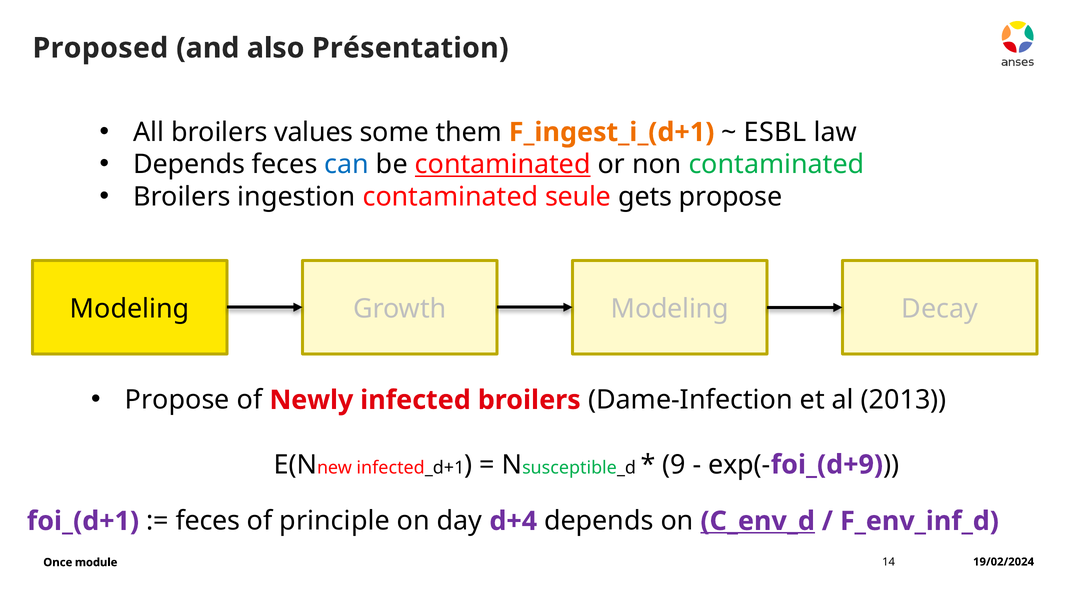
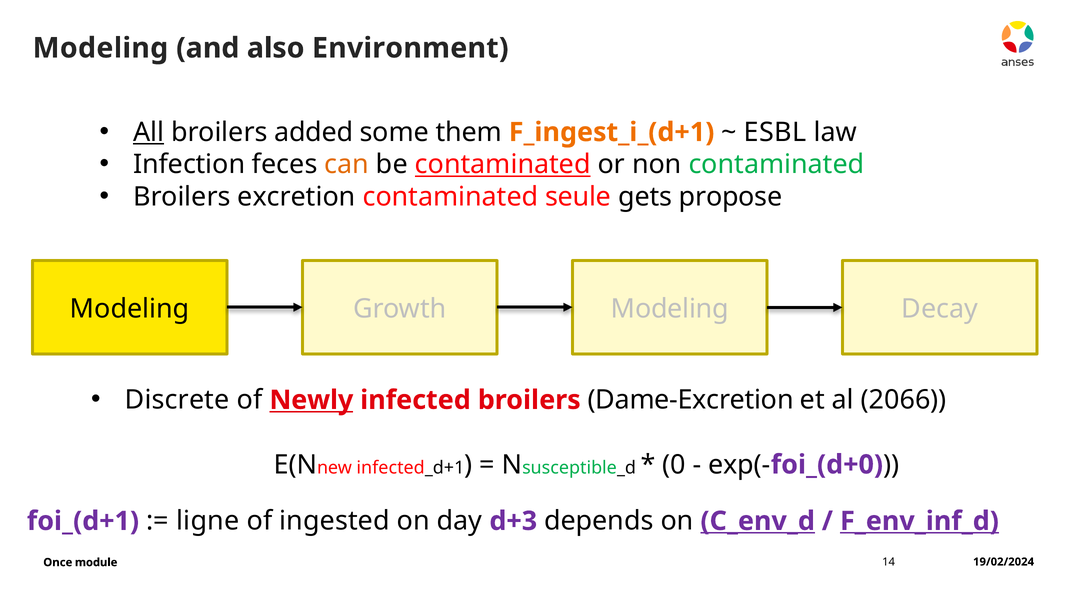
Proposed: Proposed -> Modeling (100, 48)
Présentation: Présentation -> Environment (410, 48)
All underline: none -> present (149, 132)
values: values -> added (314, 132)
Depends: Depends -> Infection (189, 164)
can colour: blue -> orange (347, 164)
ingestion: ingestion -> excretion (296, 197)
Propose: Propose -> Discrete (177, 400)
Newly underline: none -> present (311, 400)
Dame-Infection: Dame-Infection -> Dame-Excretion (691, 400)
2013: 2013 -> 2066 (904, 400)
9: 9 -> 0 (674, 465)
foi_(d+9: foi_(d+9 -> foi_(d+0 (827, 465)
feces: feces -> ligne (208, 521)
principle: principle -> ingested (335, 521)
d+4: d+4 -> d+3 (513, 521)
F_env_inf_d underline: none -> present (919, 521)
